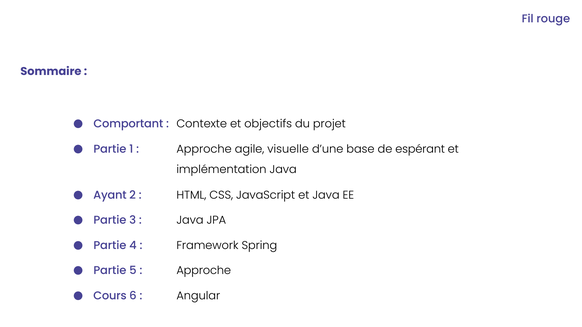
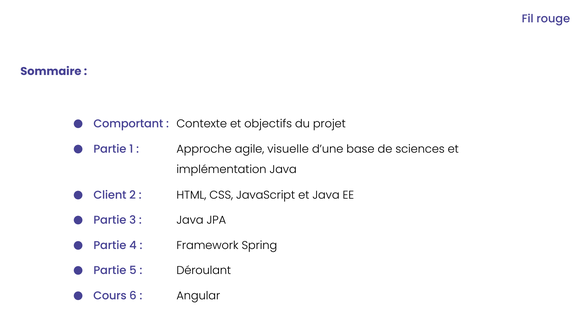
espérant: espérant -> sciences (420, 149)
Ayant: Ayant -> Client (110, 195)
Approche: Approche -> Déroulant (204, 271)
